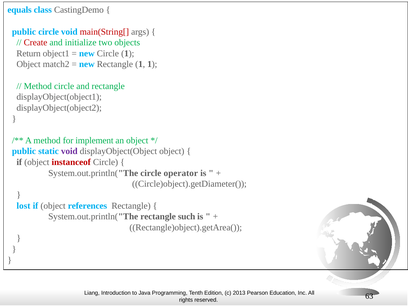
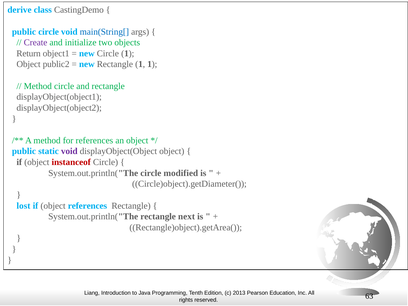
equals: equals -> derive (19, 10)
main(String[ colour: red -> blue (104, 32)
Create colour: red -> purple (36, 43)
match2: match2 -> public2 (56, 64)
for implement: implement -> references (94, 140)
operator: operator -> modified (181, 173)
such: such -> next (186, 217)
